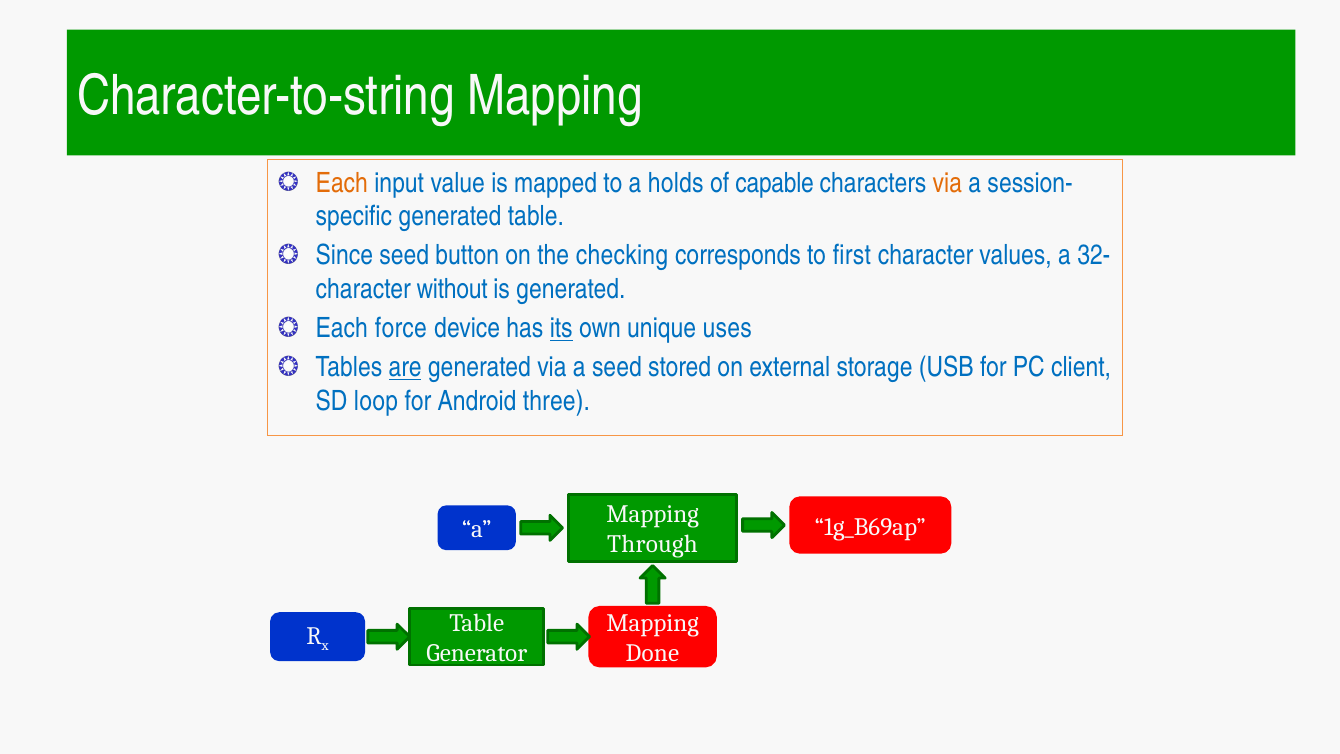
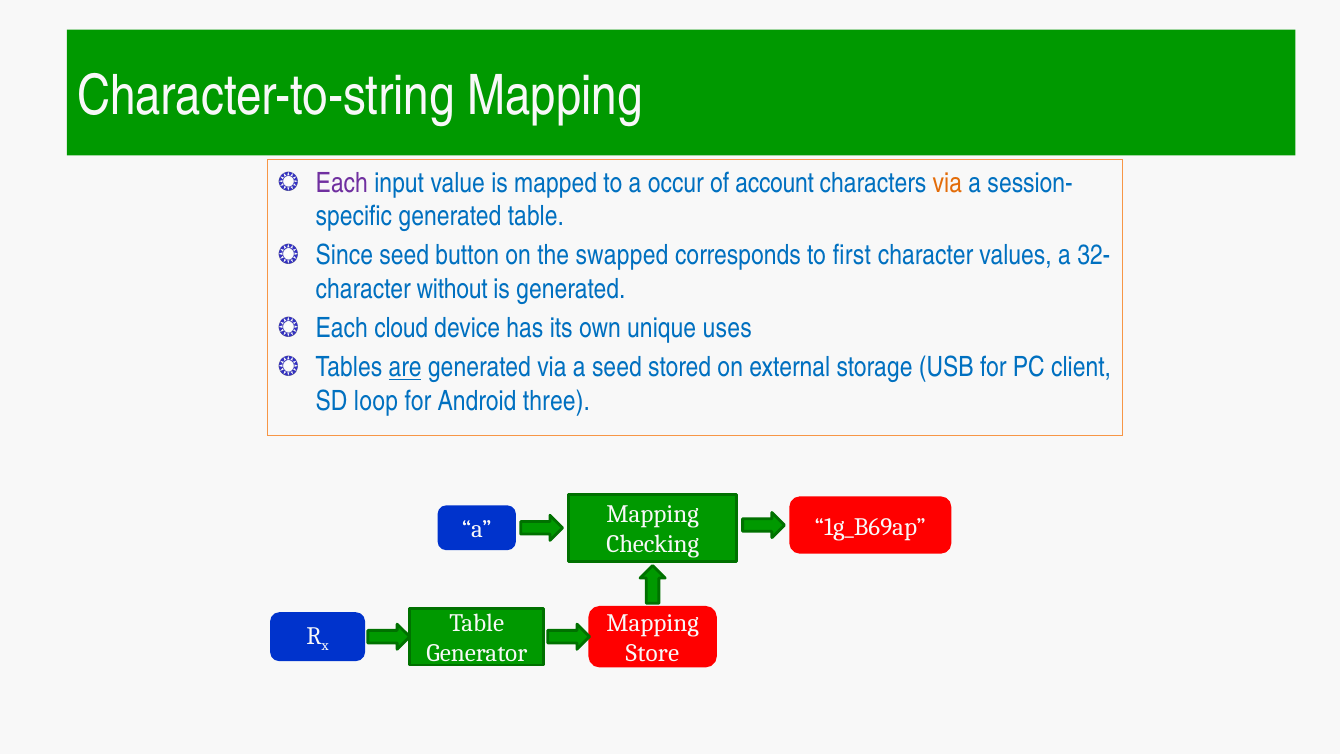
Each colour: orange -> purple (342, 183)
holds: holds -> occur (676, 183)
capable: capable -> account (775, 183)
checking: checking -> swapped (622, 256)
force: force -> cloud (401, 328)
its underline: present -> none (561, 328)
Through: Through -> Checking (653, 544)
Done: Done -> Store (652, 653)
